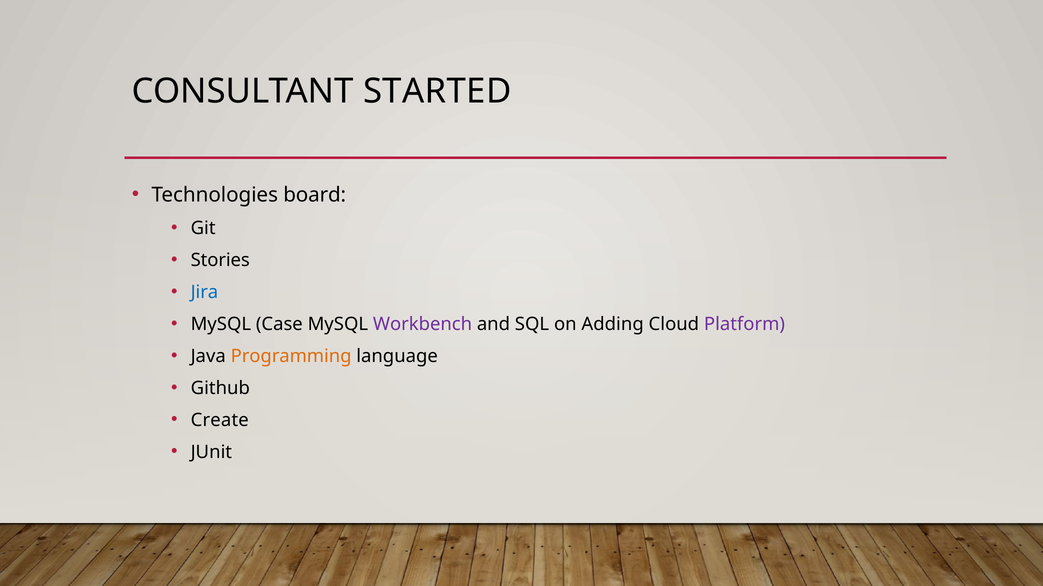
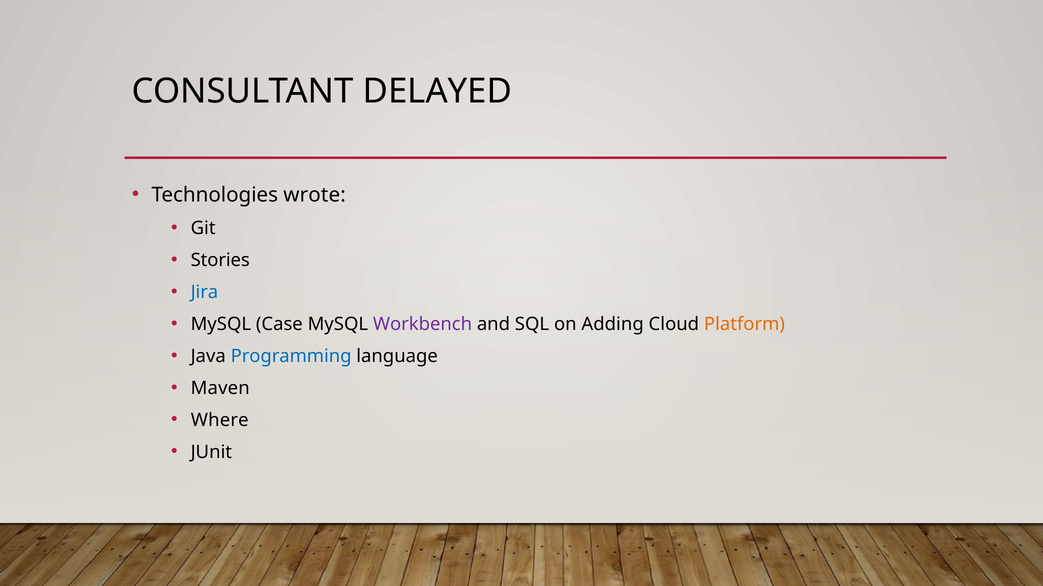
STARTED: STARTED -> DELAYED (437, 91)
board: board -> wrote (315, 195)
Platform colour: purple -> orange (744, 324)
Programming colour: orange -> blue (291, 356)
Github: Github -> Maven (220, 388)
Create: Create -> Where (220, 420)
